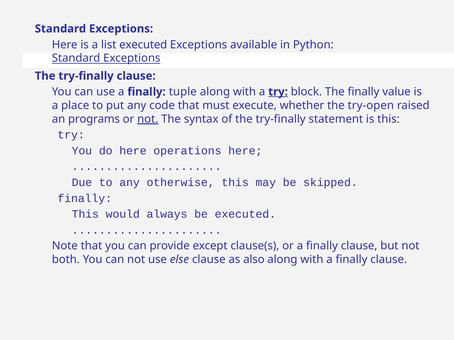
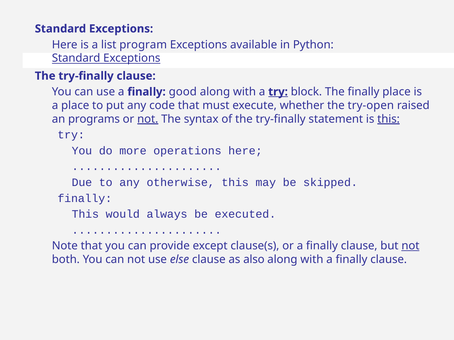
list executed: executed -> program (143, 45)
tuple: tuple -> good (183, 92)
finally value: value -> place (397, 92)
this underline: none -> present (389, 119)
do here: here -> more (133, 151)
not underline: none -> present (410, 246)
